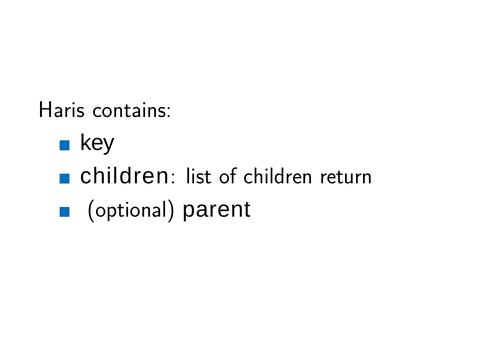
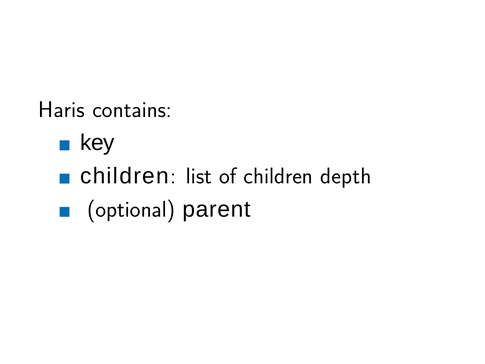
return: return -> depth (346, 176)
